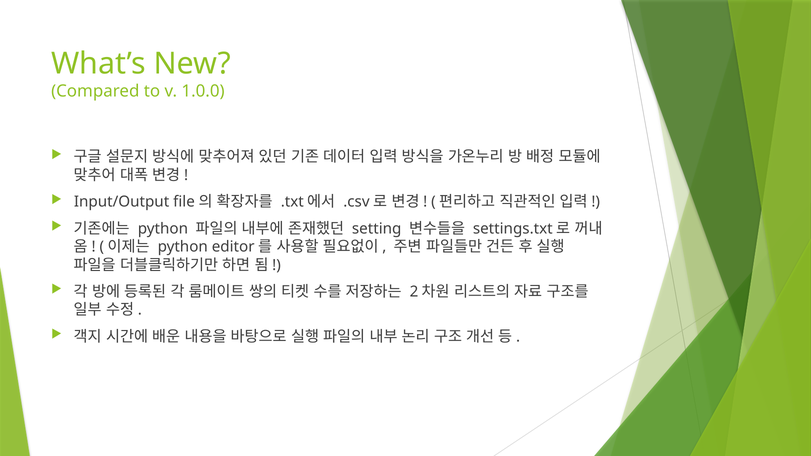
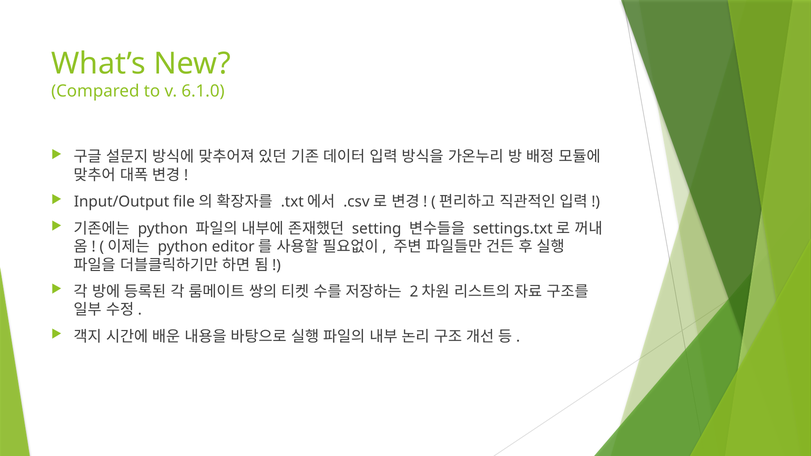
1.0.0: 1.0.0 -> 6.1.0 (203, 91)
